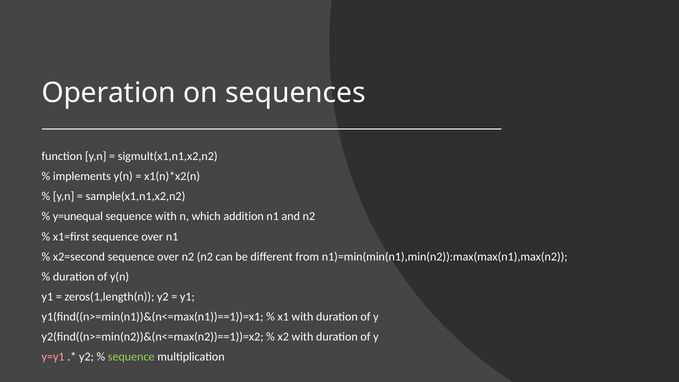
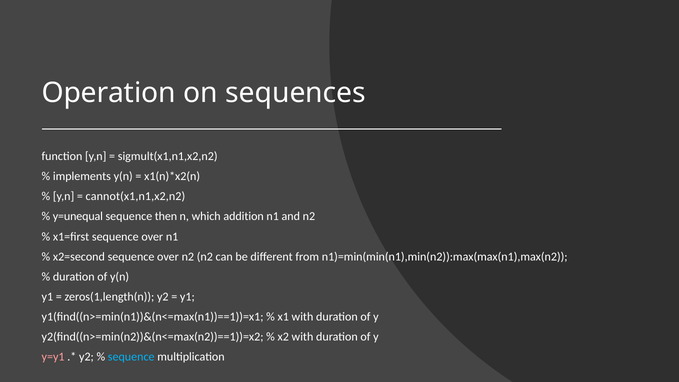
sample(x1,n1,x2,n2: sample(x1,n1,x2,n2 -> cannot(x1,n1,x2,n2 (135, 196)
sequence with: with -> then (166, 216)
sequence colour: light green -> light blue (131, 357)
